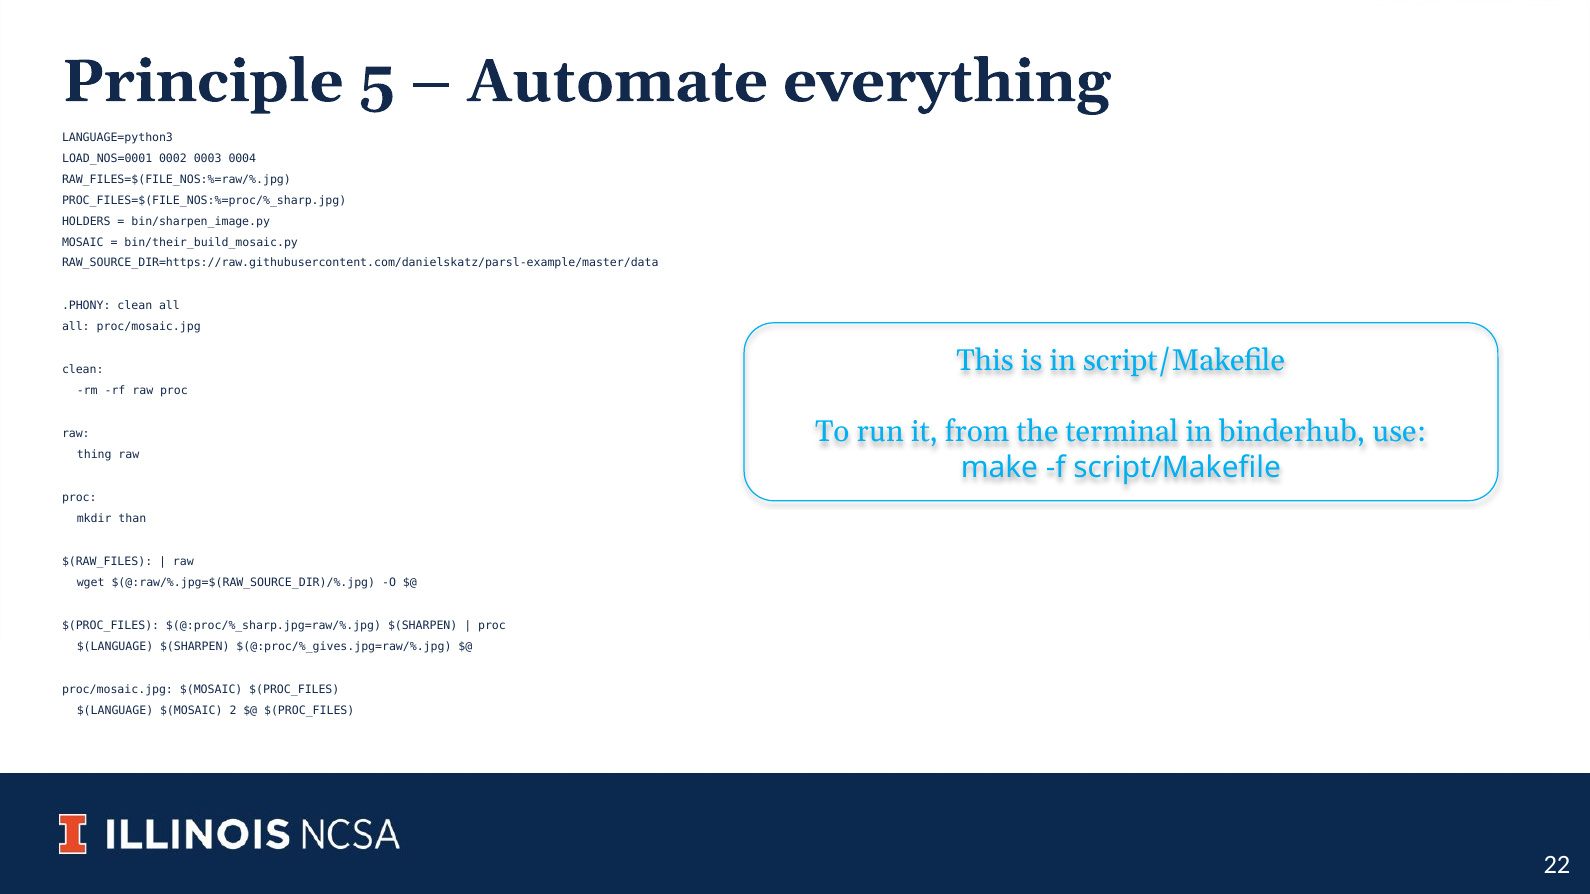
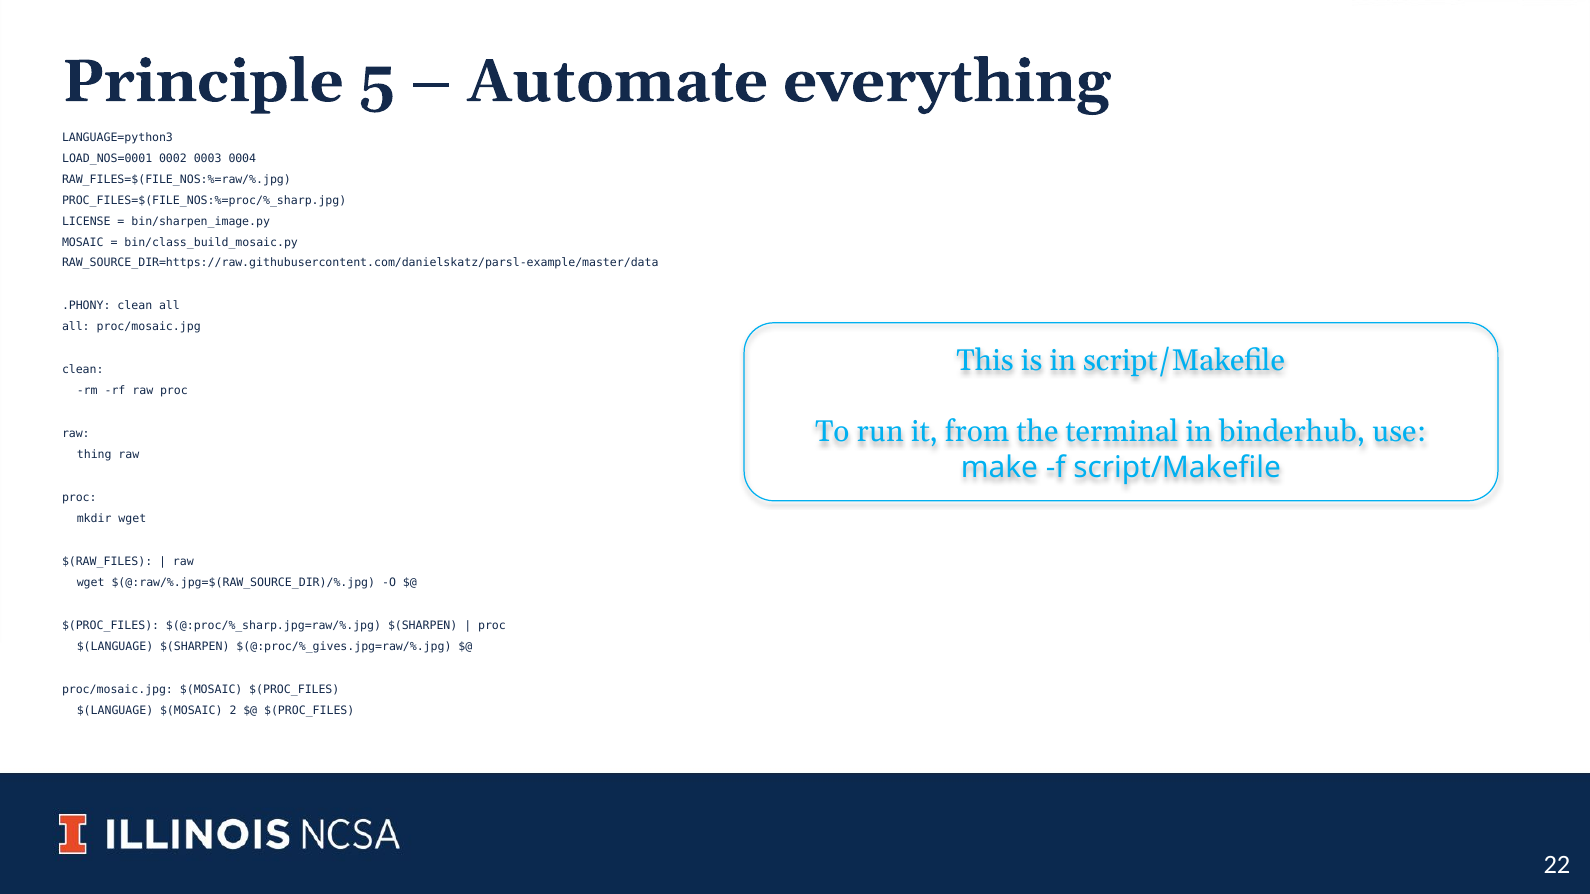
HOLDERS: HOLDERS -> LICENSE (86, 221)
bin/their_build_mosaic.py: bin/their_build_mosaic.py -> bin/class_build_mosaic.py (211, 242)
mkdir than: than -> wget (132, 519)
